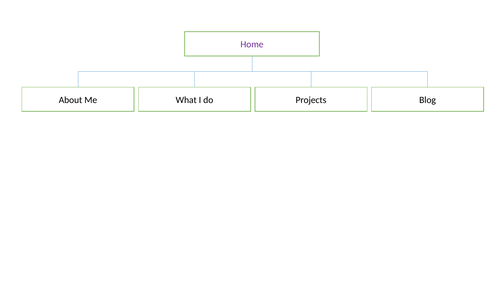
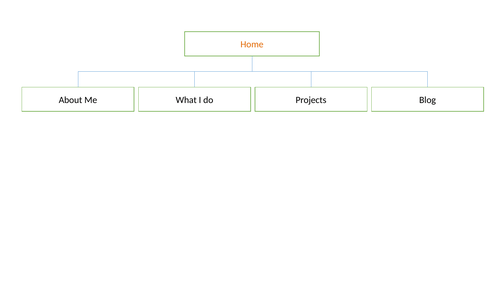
Home colour: purple -> orange (252, 44)
